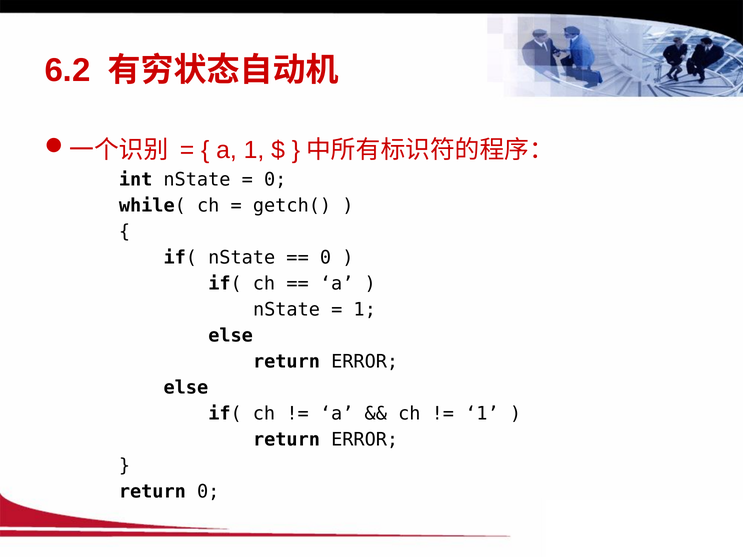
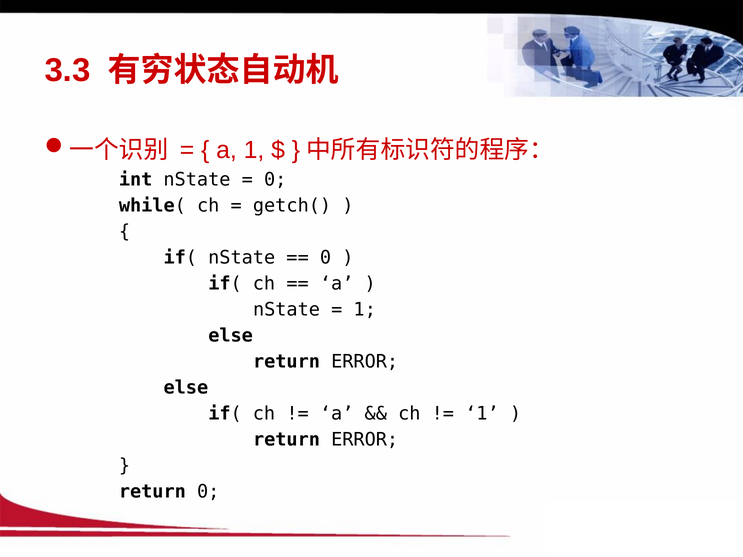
6.2: 6.2 -> 3.3 (68, 70)
